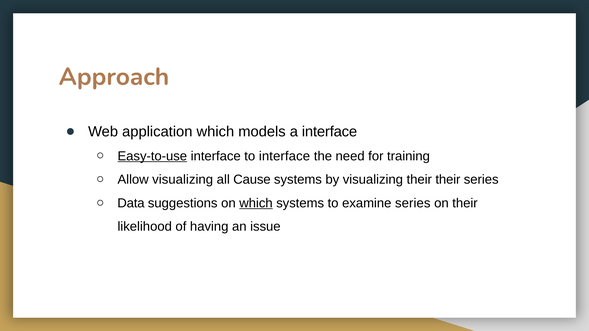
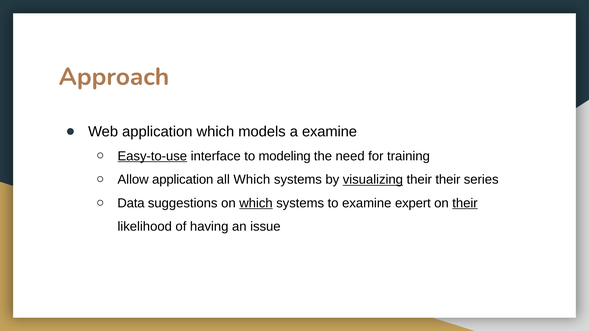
a interface: interface -> examine (329, 132)
to interface: interface -> modeling (285, 156)
Allow visualizing: visualizing -> application (183, 180)
all Cause: Cause -> Which (252, 180)
visualizing underline: none -> present (373, 180)
examine series: series -> expert (413, 203)
their underline: none -> present (465, 203)
